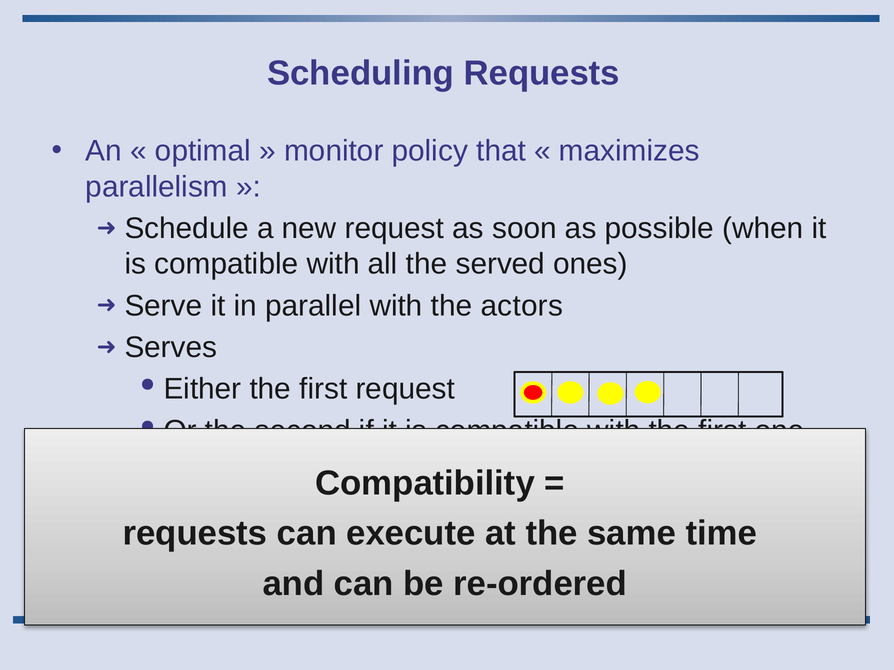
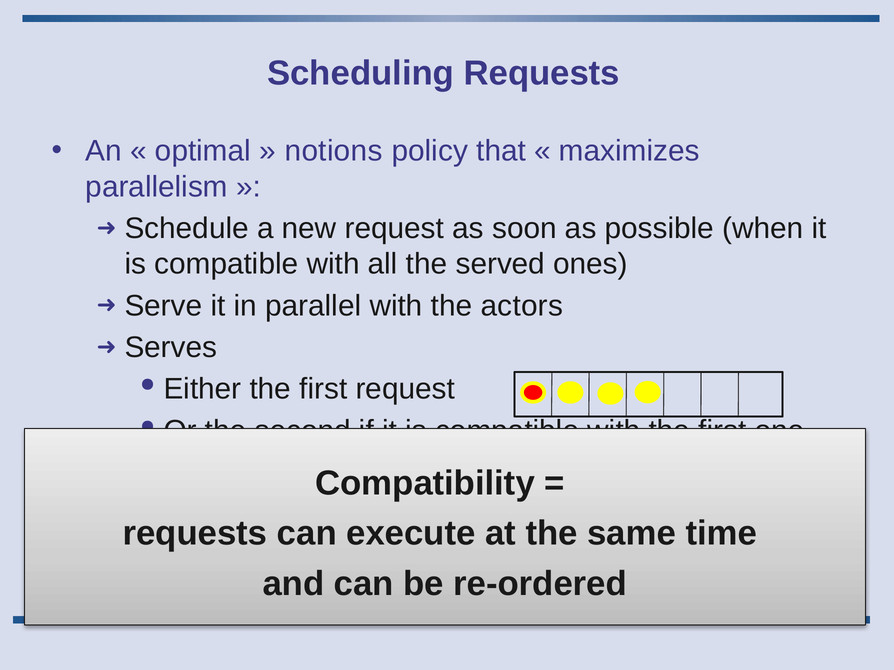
monitor: monitor -> notions (334, 151)
